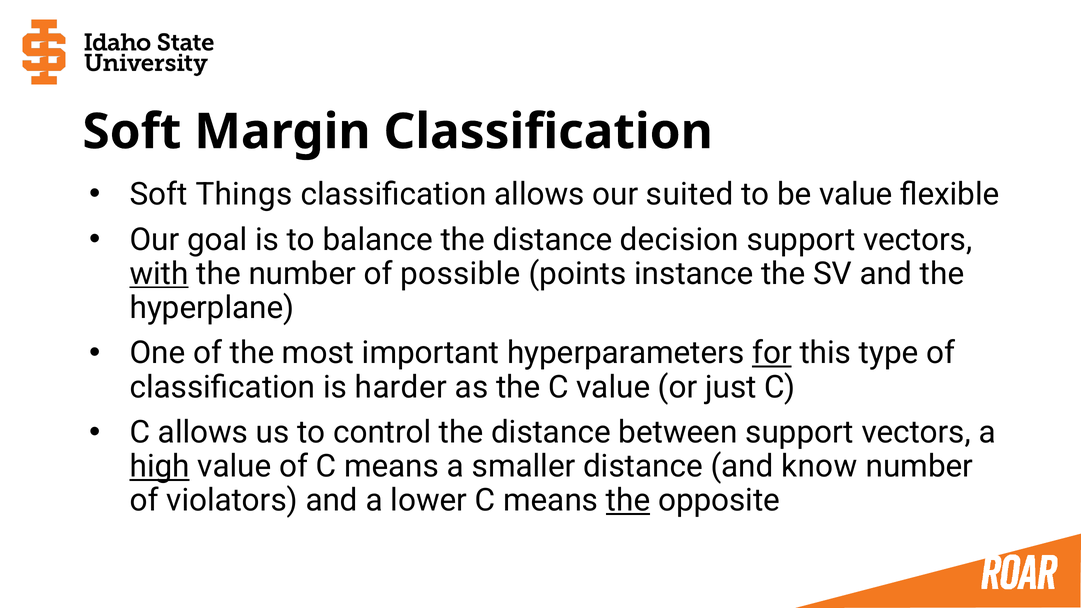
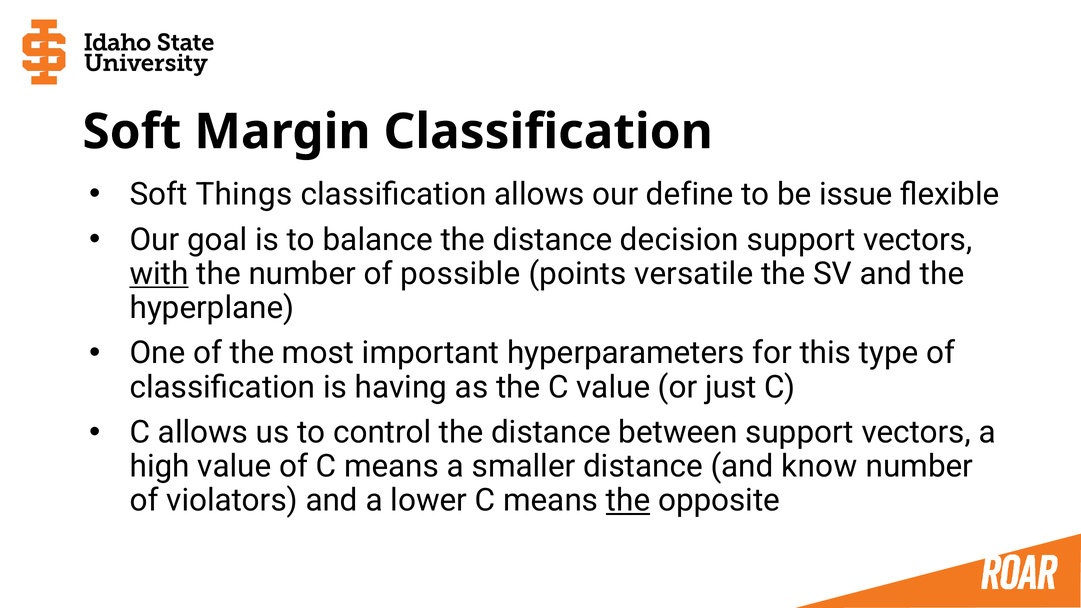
suited: suited -> define (690, 194)
be value: value -> issue (856, 194)
instance: instance -> versatile (694, 274)
for underline: present -> none (772, 353)
harder: harder -> having (401, 387)
high underline: present -> none (160, 467)
